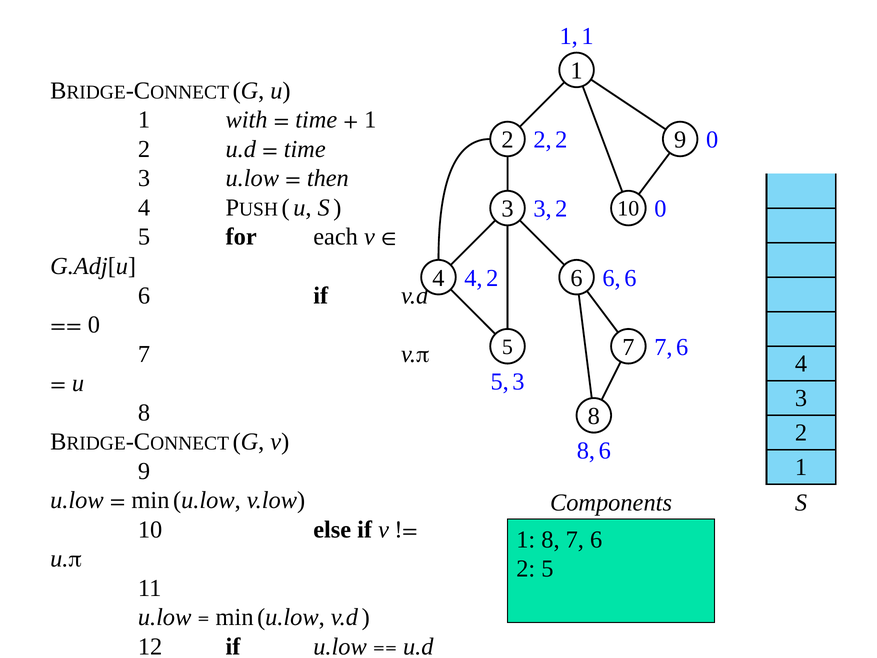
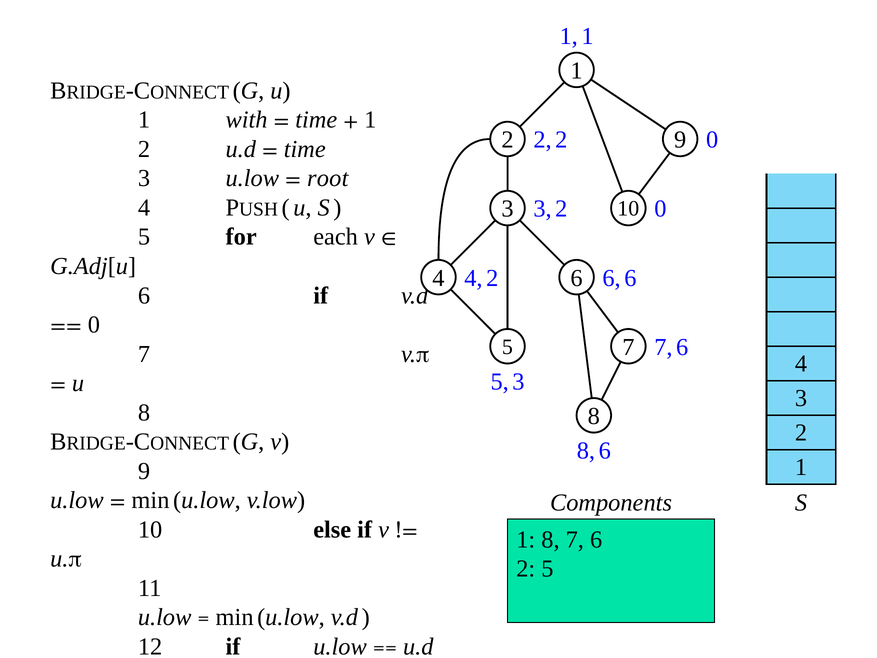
then: then -> root (328, 178)
